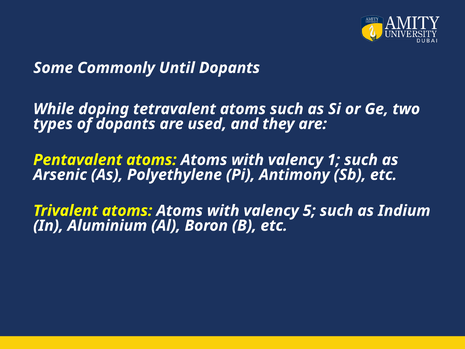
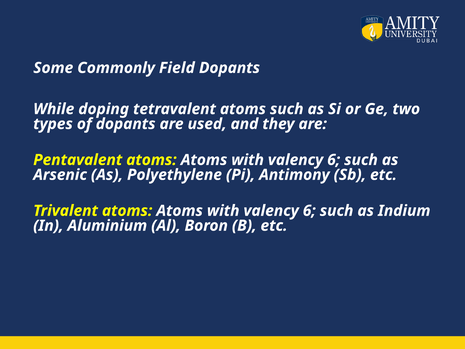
Until: Until -> Field (177, 68)
1: 1 -> 6 (334, 160)
5: 5 -> 6 (309, 211)
